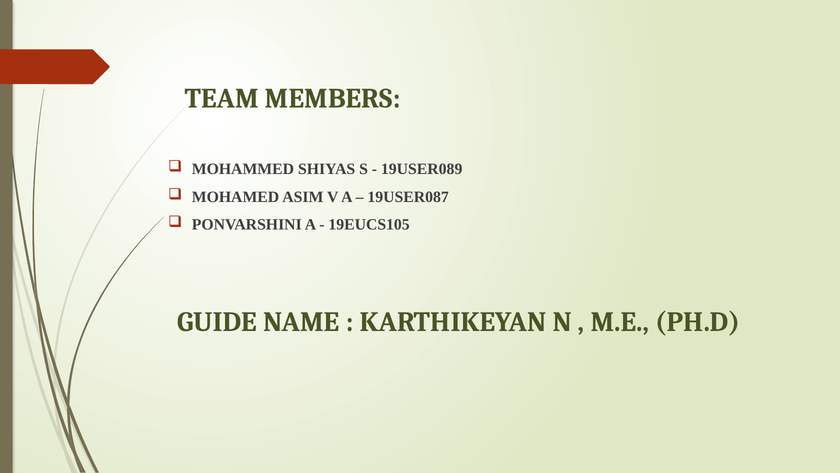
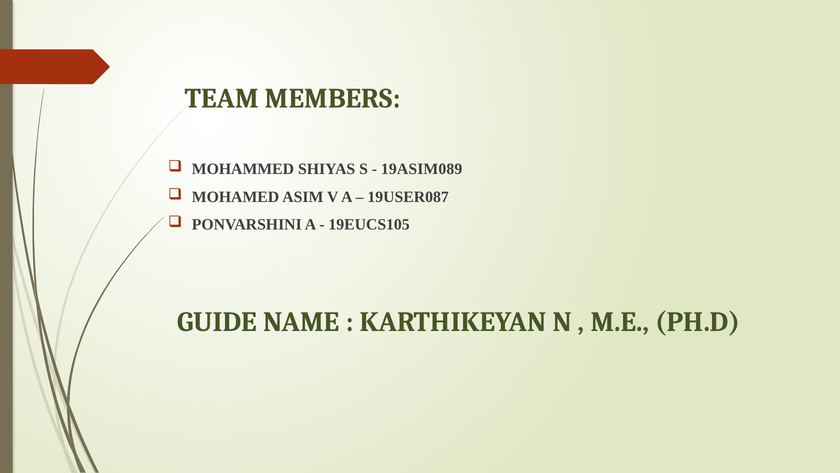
19USER089: 19USER089 -> 19ASIM089 (422, 169)
